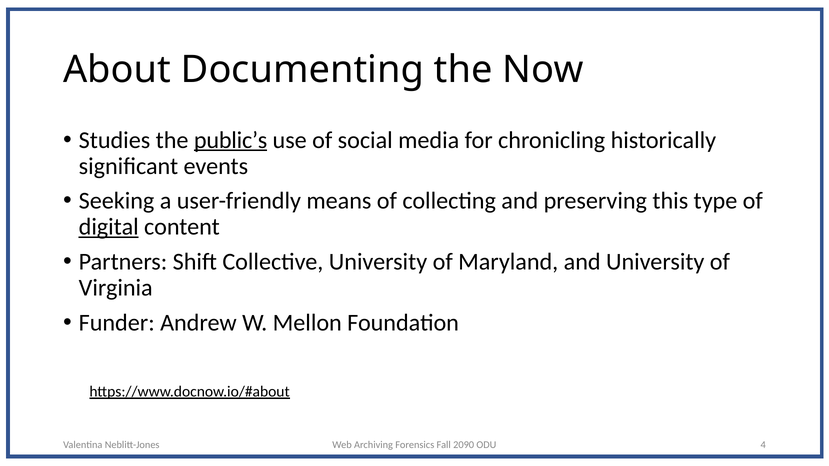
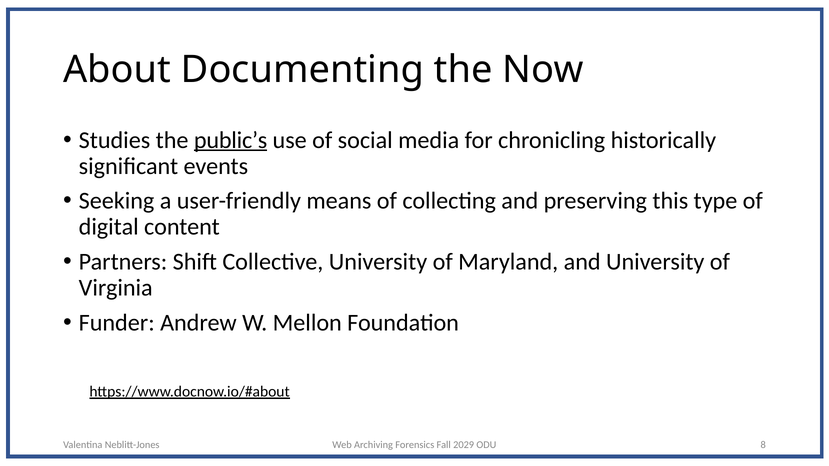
digital underline: present -> none (109, 227)
2090: 2090 -> 2029 (464, 445)
4: 4 -> 8 (763, 445)
